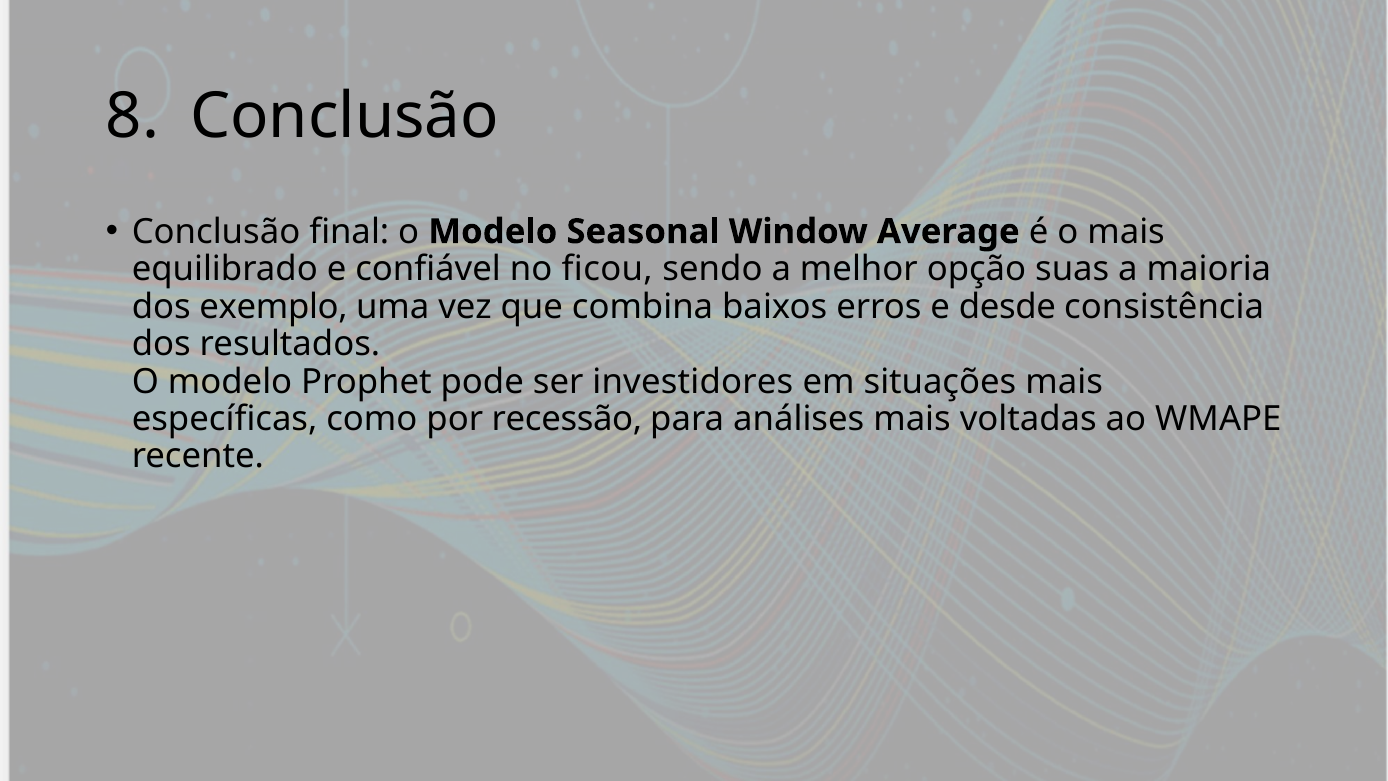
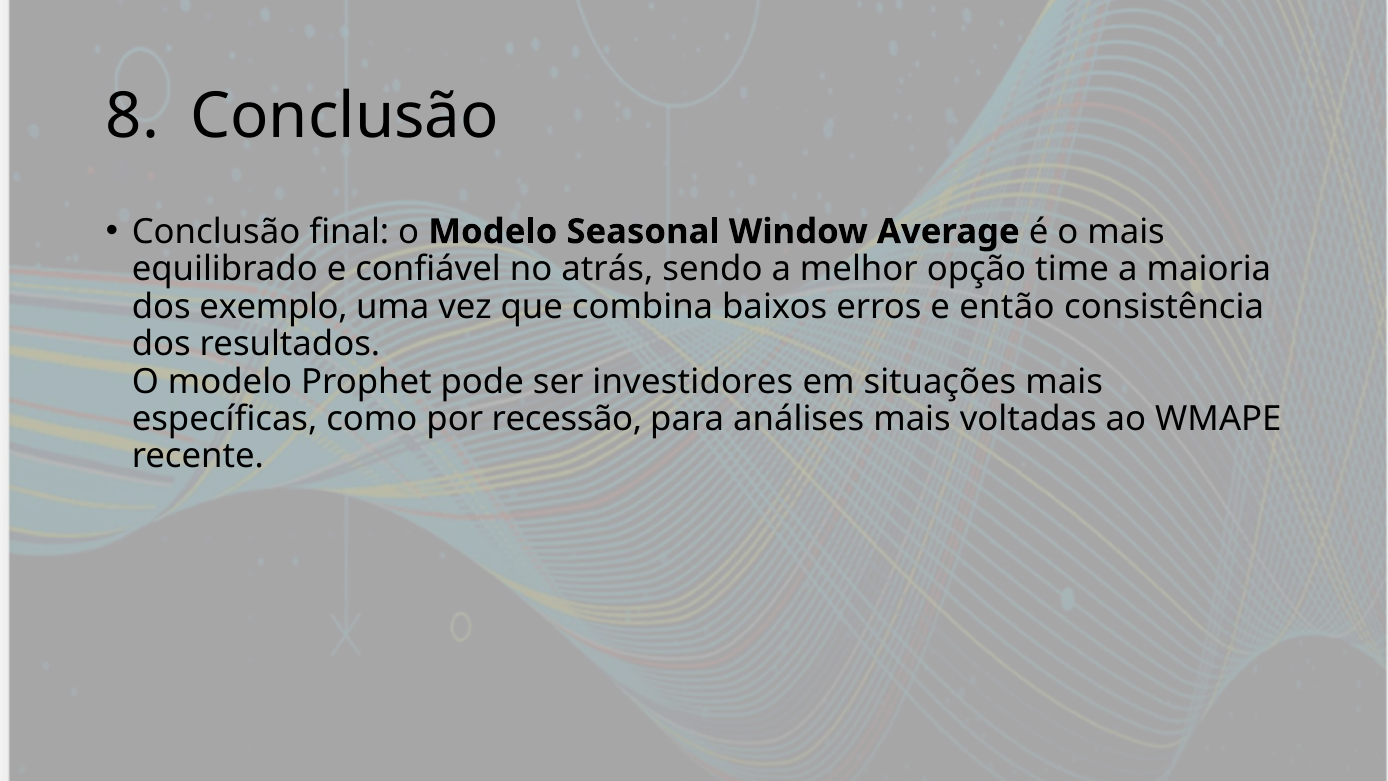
ficou: ficou -> atrás (607, 269)
suas: suas -> time (1072, 269)
desde: desde -> então (1007, 306)
